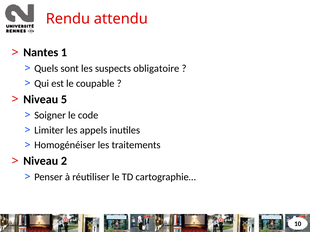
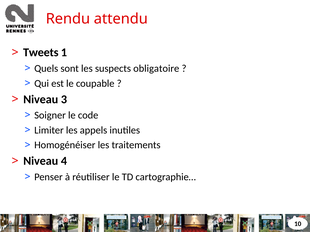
Nantes: Nantes -> Tweets (41, 53)
5: 5 -> 3 (64, 100)
2: 2 -> 4 (64, 161)
